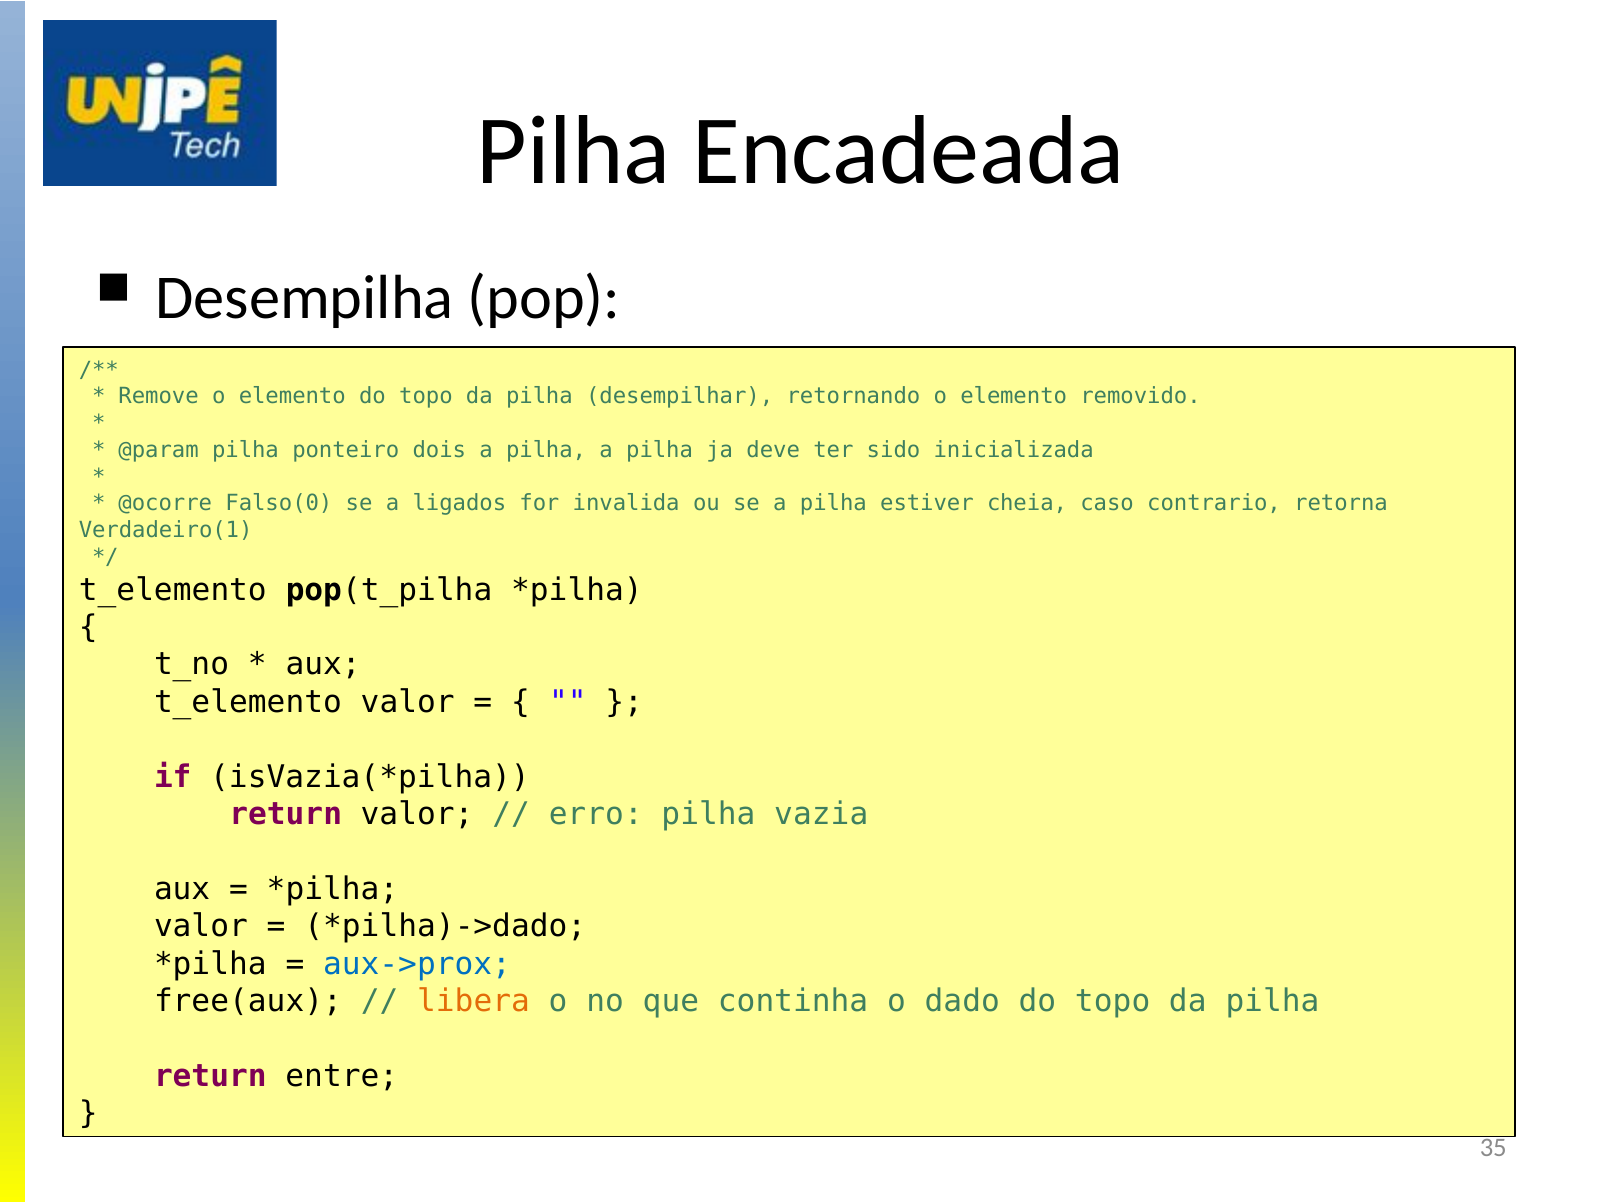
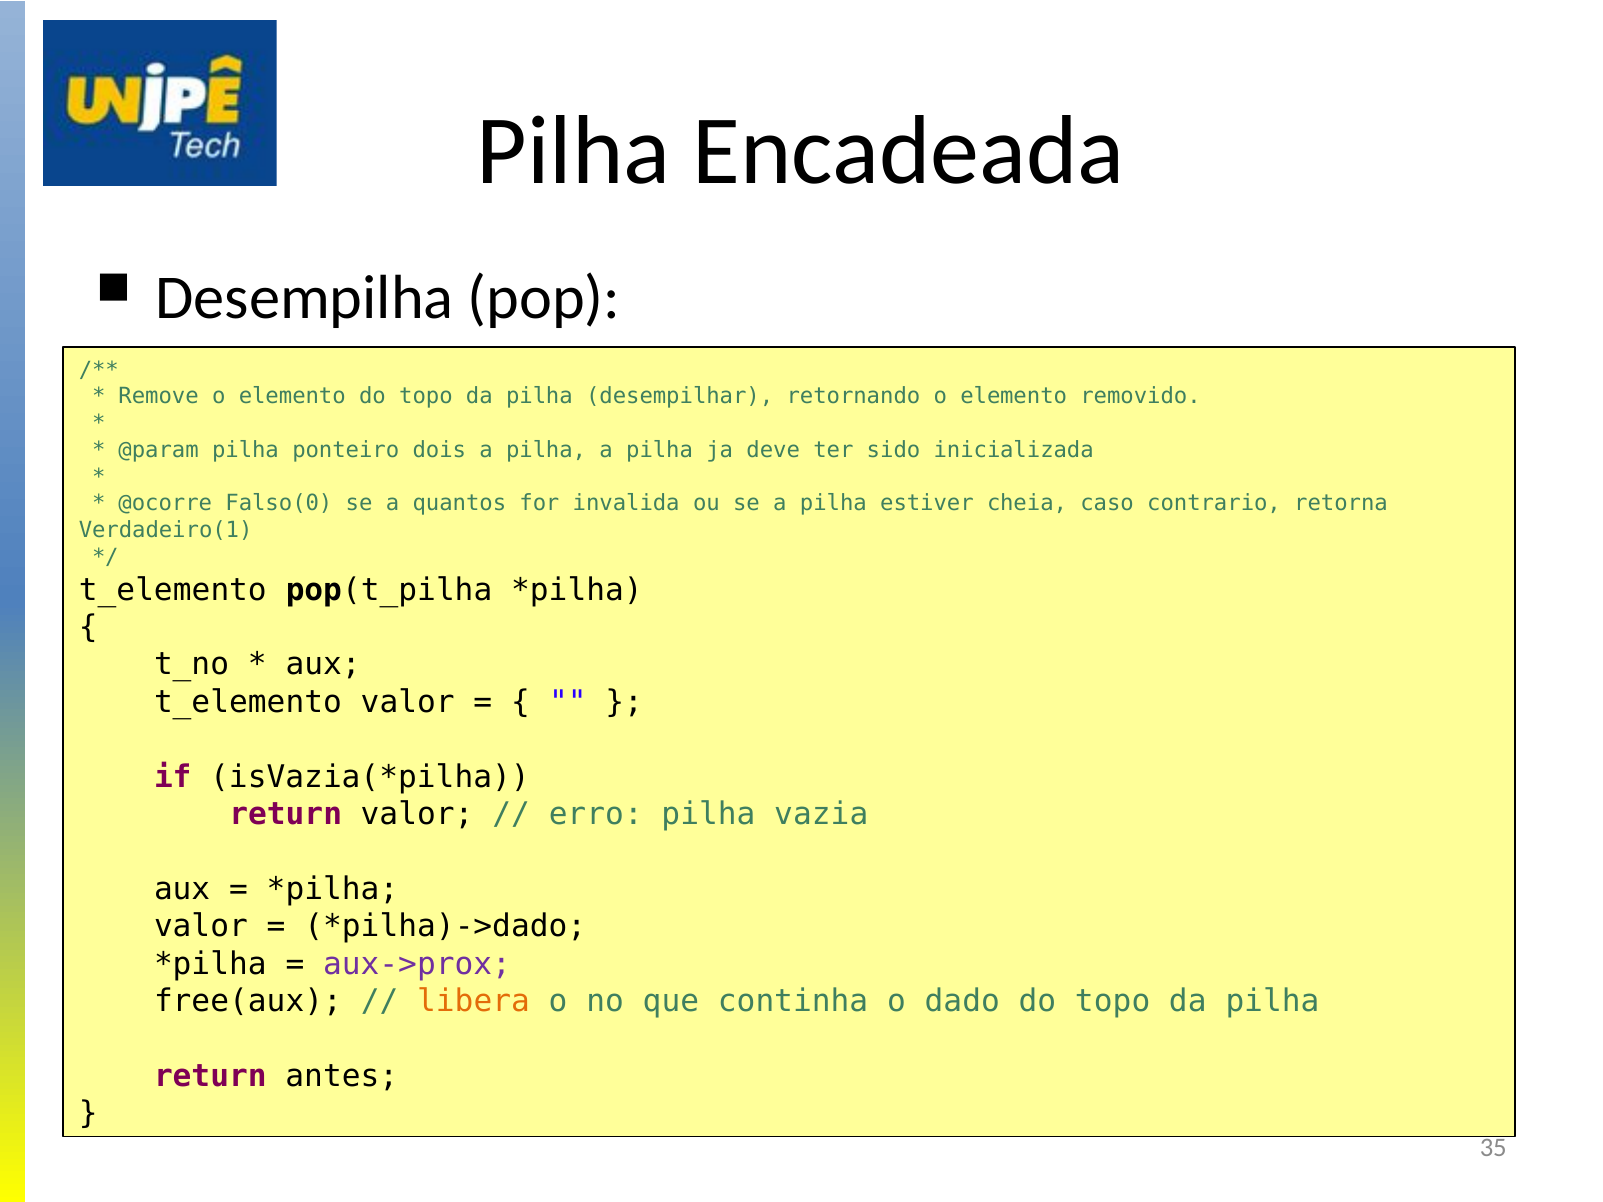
ligados: ligados -> quantos (459, 504)
aux->prox colour: blue -> purple (417, 964)
entre: entre -> antes (342, 1076)
